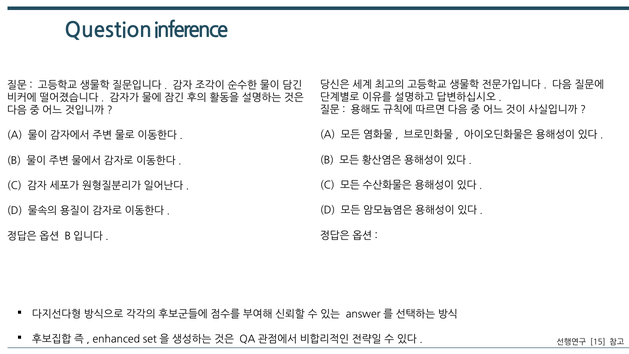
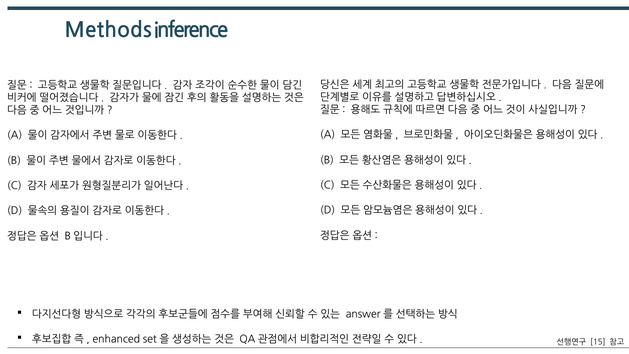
Question: Question -> Methods (108, 30)
